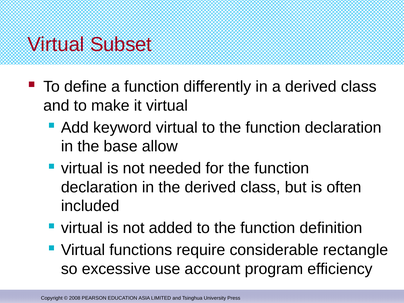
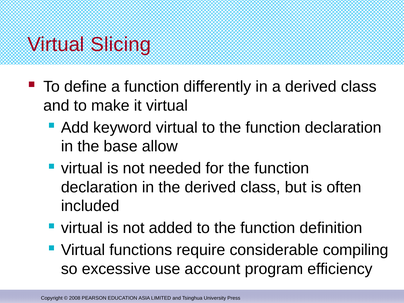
Subset: Subset -> Slicing (121, 44)
rectangle: rectangle -> compiling (356, 250)
